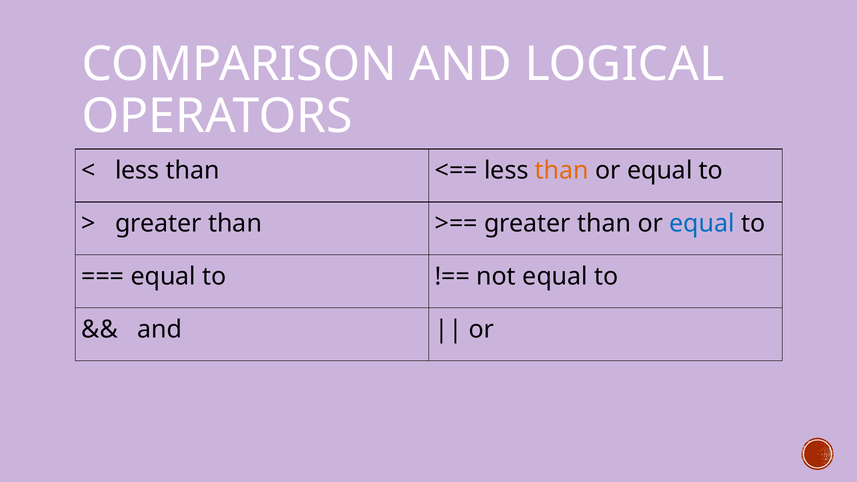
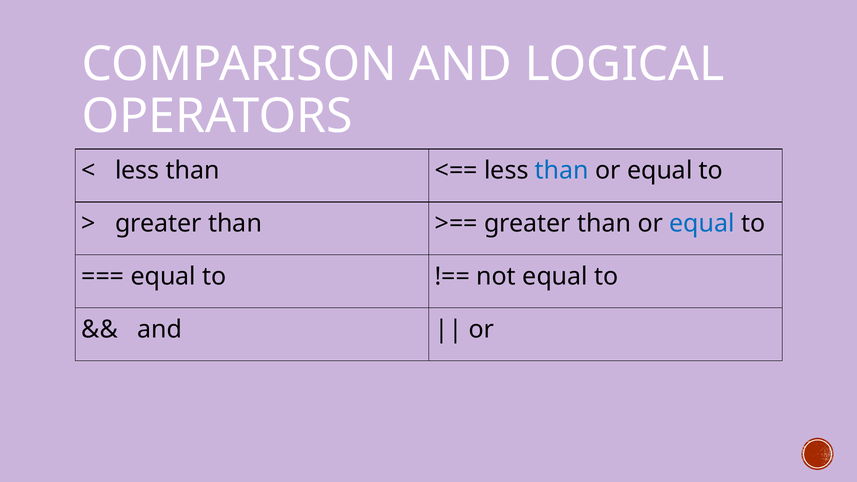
than colour: orange -> blue (562, 171)
